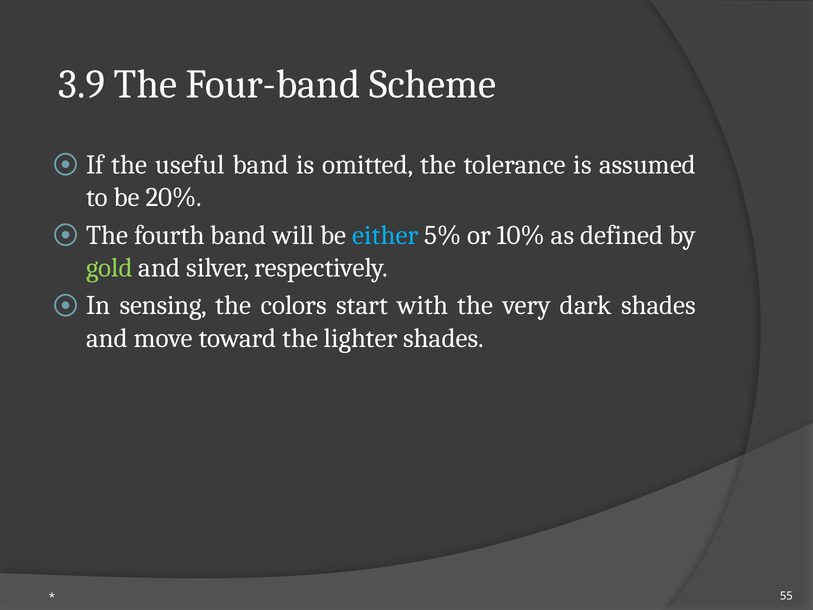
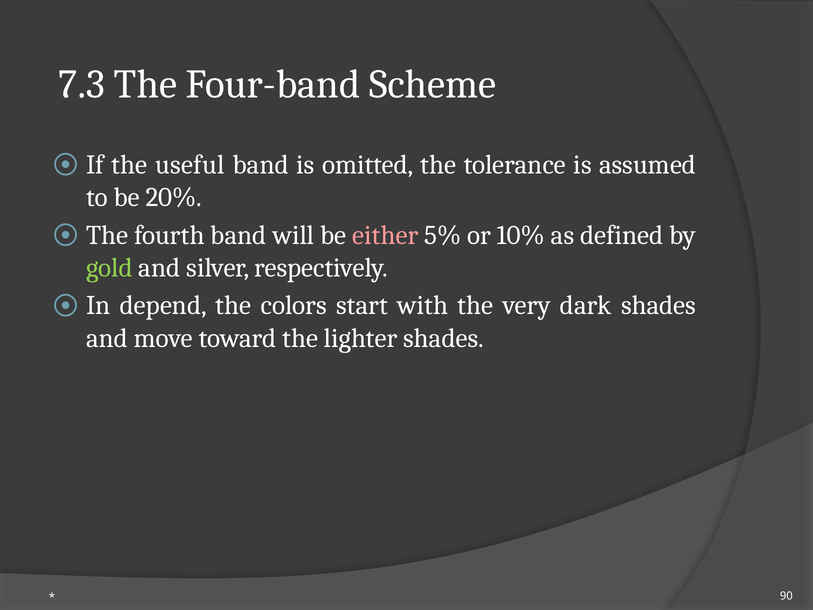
3.9: 3.9 -> 7.3 (82, 84)
either colour: light blue -> pink (385, 235)
sensing: sensing -> depend (163, 305)
55: 55 -> 90 (786, 596)
